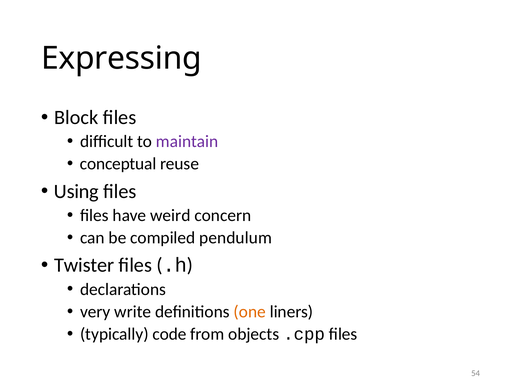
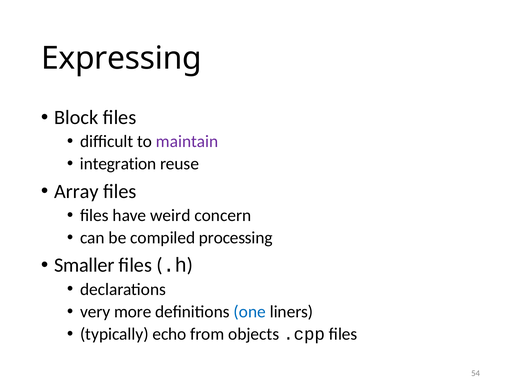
conceptual: conceptual -> integration (118, 164)
Using: Using -> Array (76, 191)
pendulum: pendulum -> processing (236, 238)
Twister: Twister -> Smaller (84, 265)
write: write -> more (133, 311)
one colour: orange -> blue (250, 311)
code: code -> echo (169, 334)
